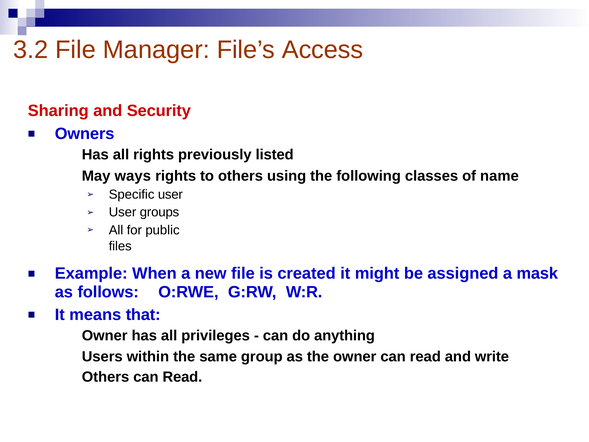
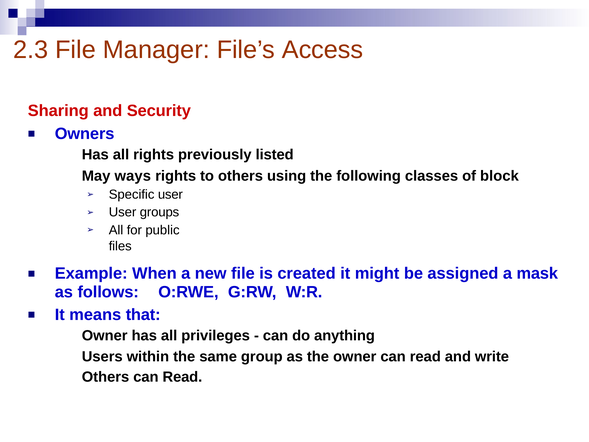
3.2: 3.2 -> 2.3 (31, 50)
name: name -> block (499, 176)
